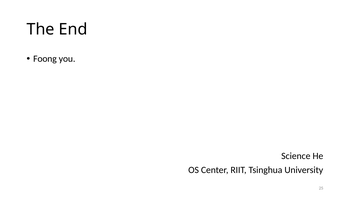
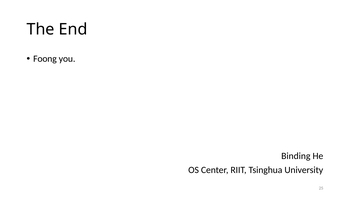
Science: Science -> Binding (296, 156)
